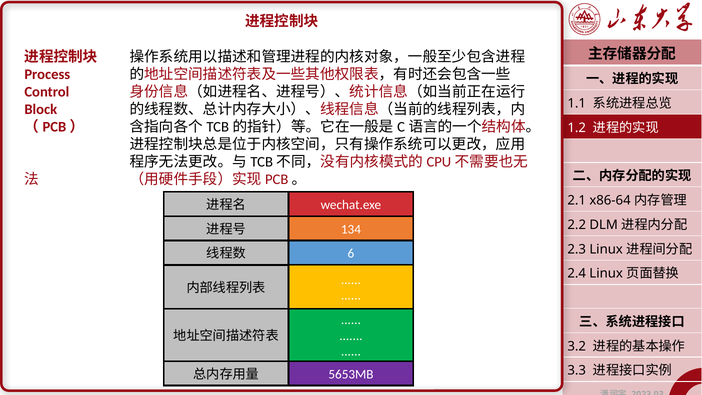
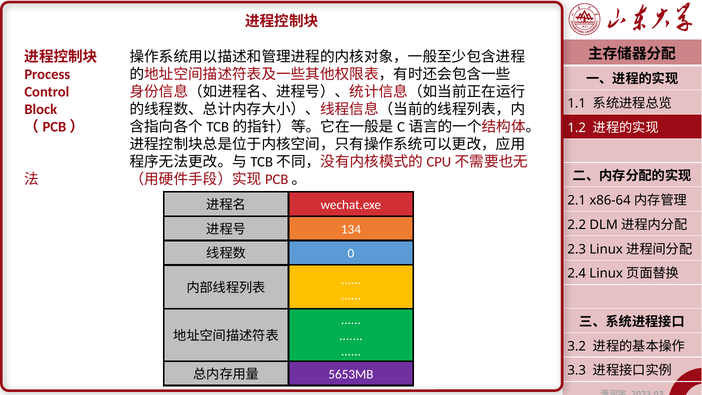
6: 6 -> 0 (351, 254)
